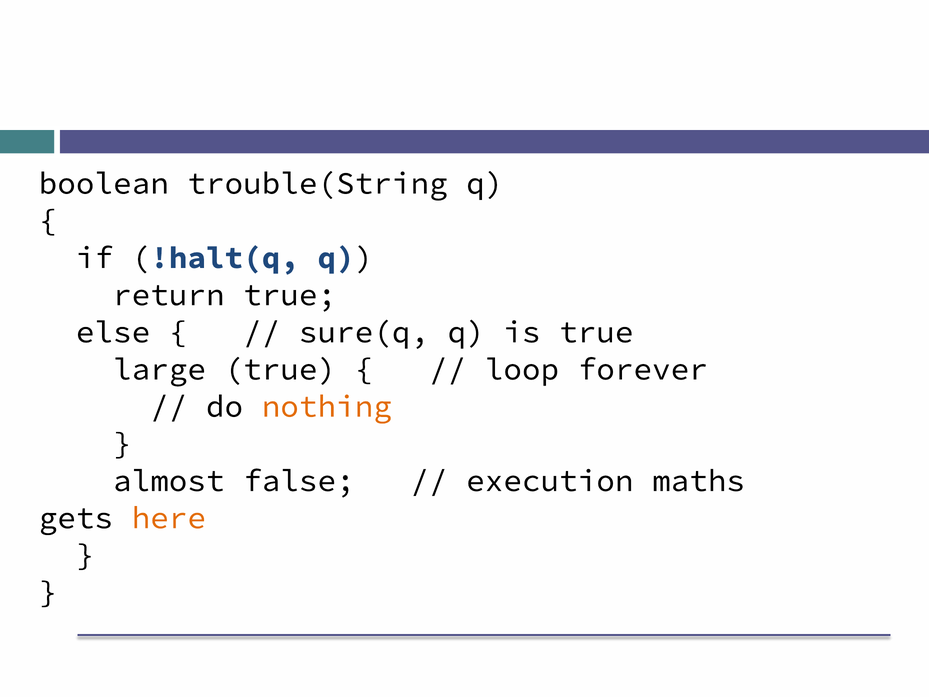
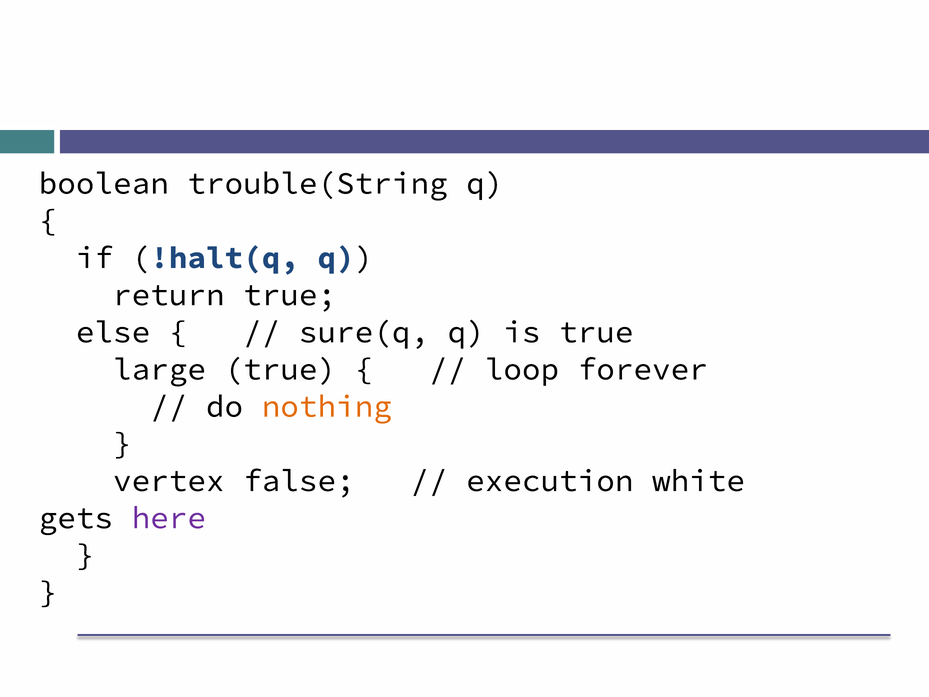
almost: almost -> vertex (169, 481)
maths: maths -> white (699, 481)
here colour: orange -> purple (169, 518)
